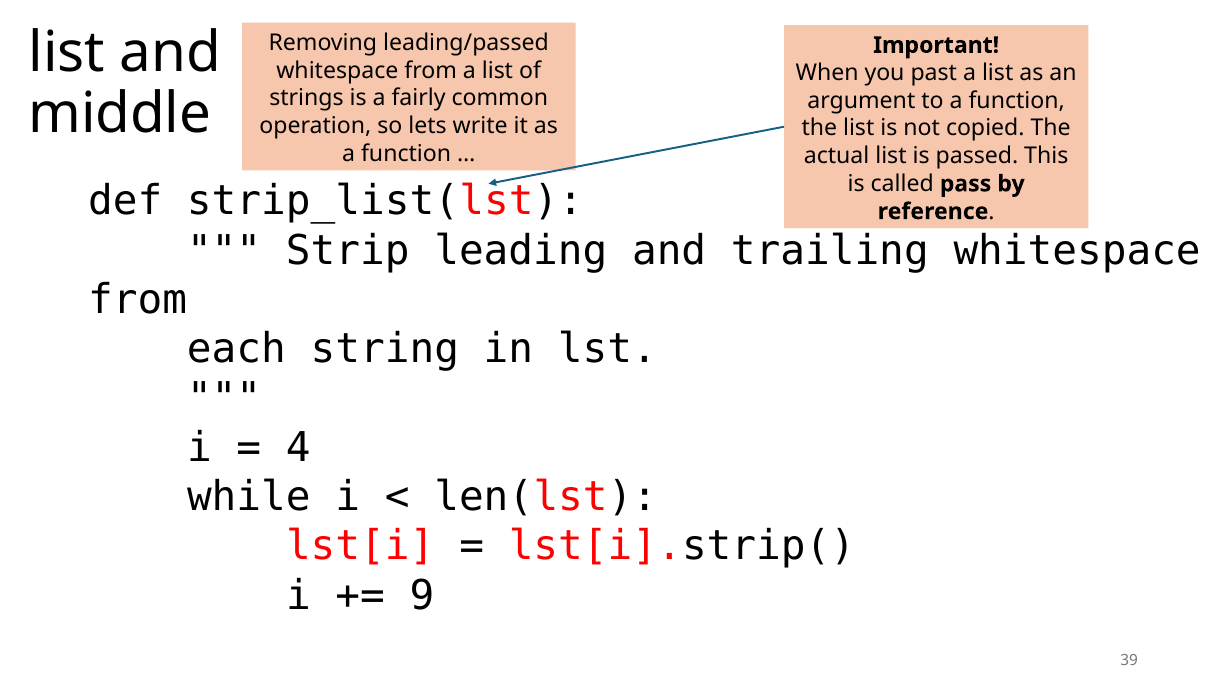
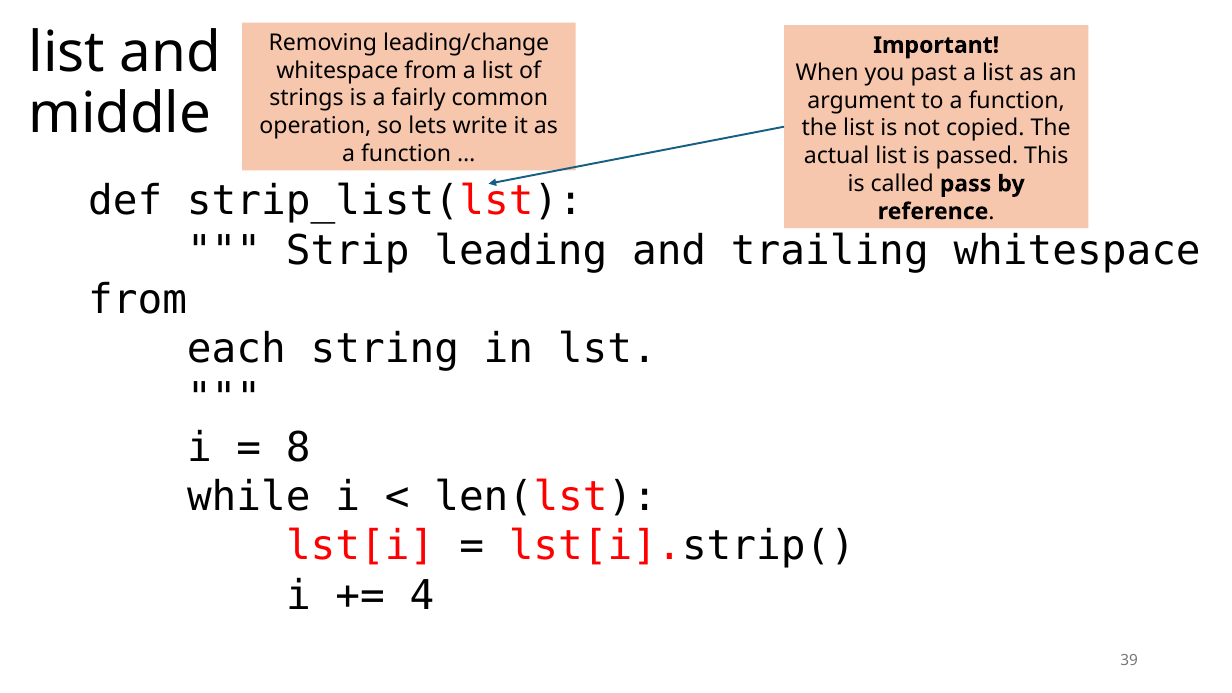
leading/passed: leading/passed -> leading/change (466, 43)
4: 4 -> 8 (298, 448)
9: 9 -> 4 (422, 596)
